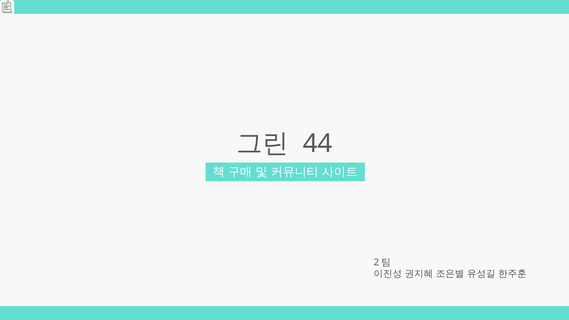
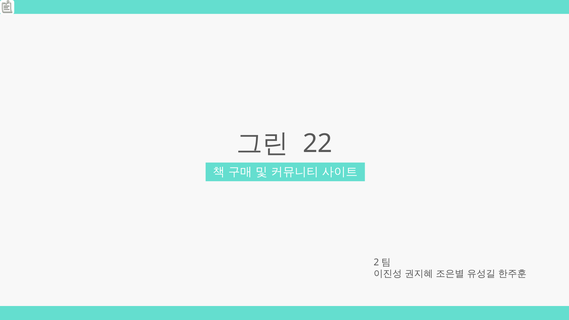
44: 44 -> 22 (318, 144)
